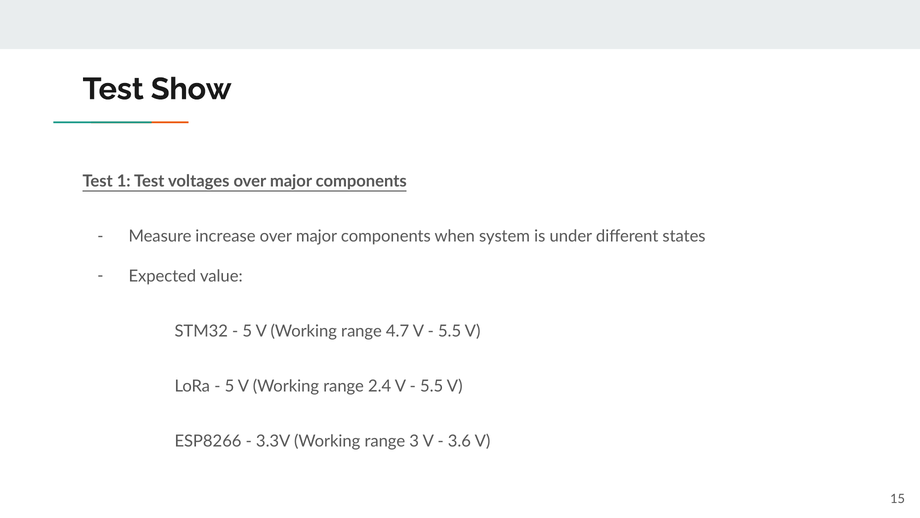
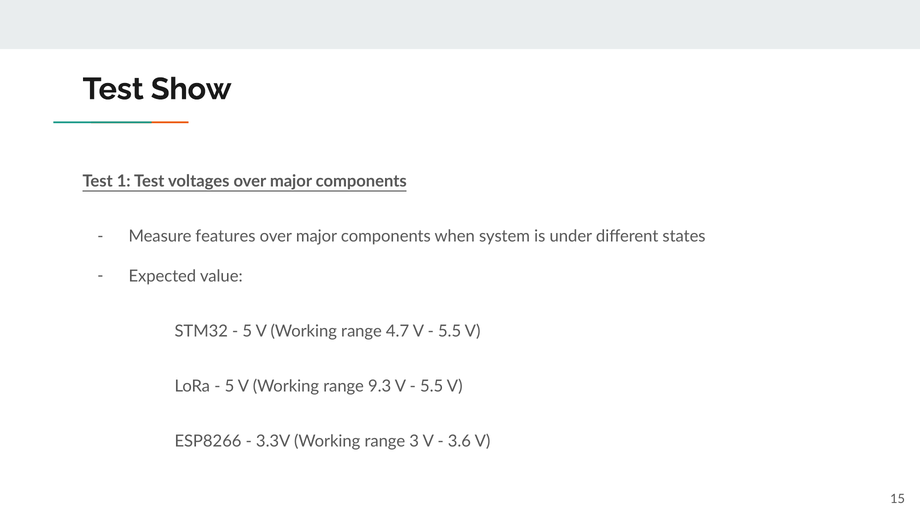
increase: increase -> features (225, 236)
2.4: 2.4 -> 9.3 (380, 386)
